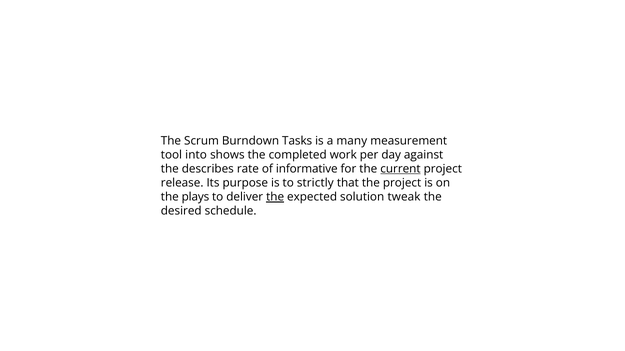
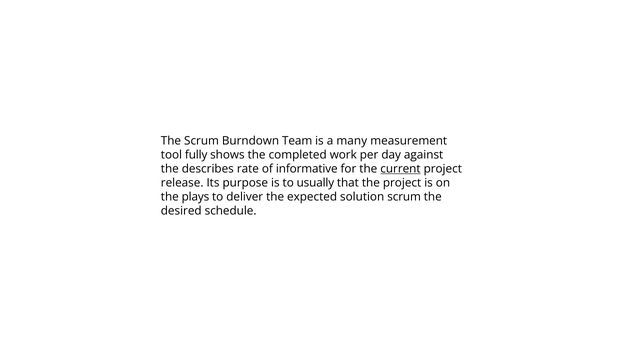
Tasks: Tasks -> Team (297, 141)
into: into -> fully (196, 155)
strictly: strictly -> usually (315, 183)
the underline: present -> none (275, 197)
solution tweak: tweak -> scrum (404, 197)
